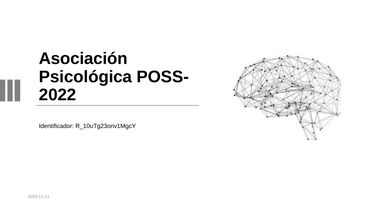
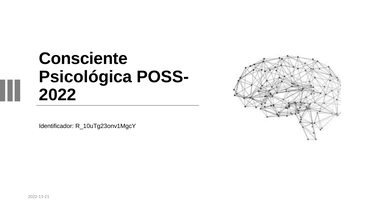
Asociación: Asociación -> Consciente (83, 59)
